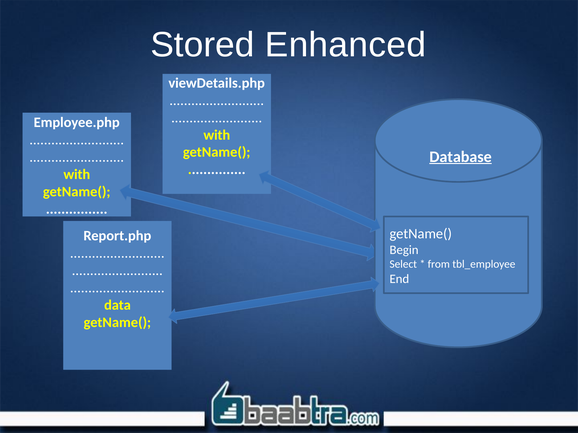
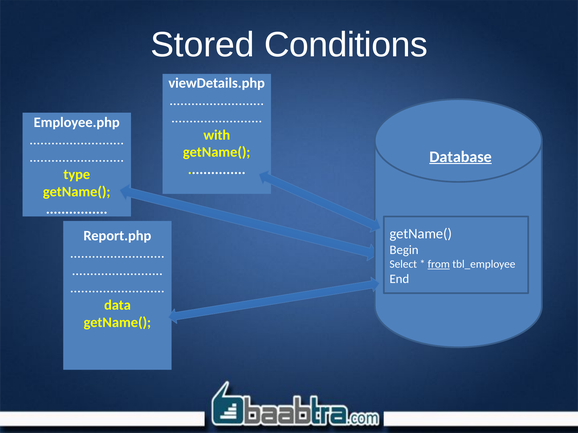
Enhanced: Enhanced -> Conditions (346, 45)
with: with -> type (77, 174)
from underline: none -> present (439, 265)
